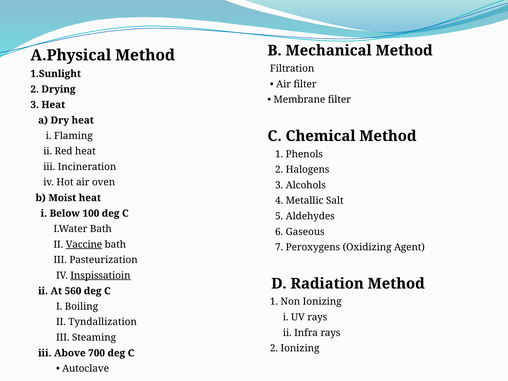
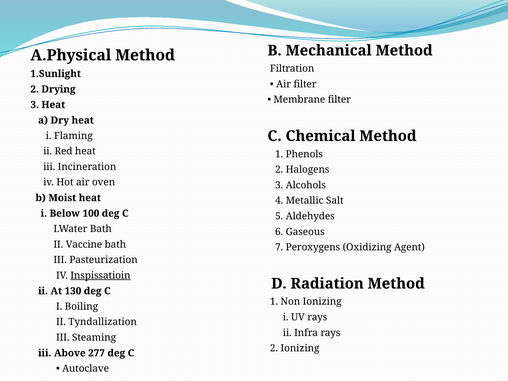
Vaccine underline: present -> none (84, 244)
560: 560 -> 130 (73, 291)
700: 700 -> 277 (97, 353)
